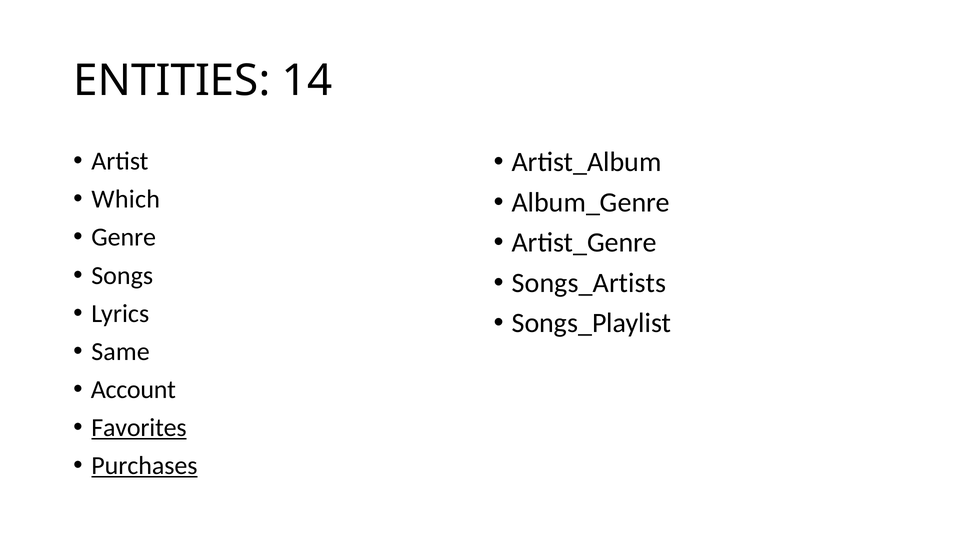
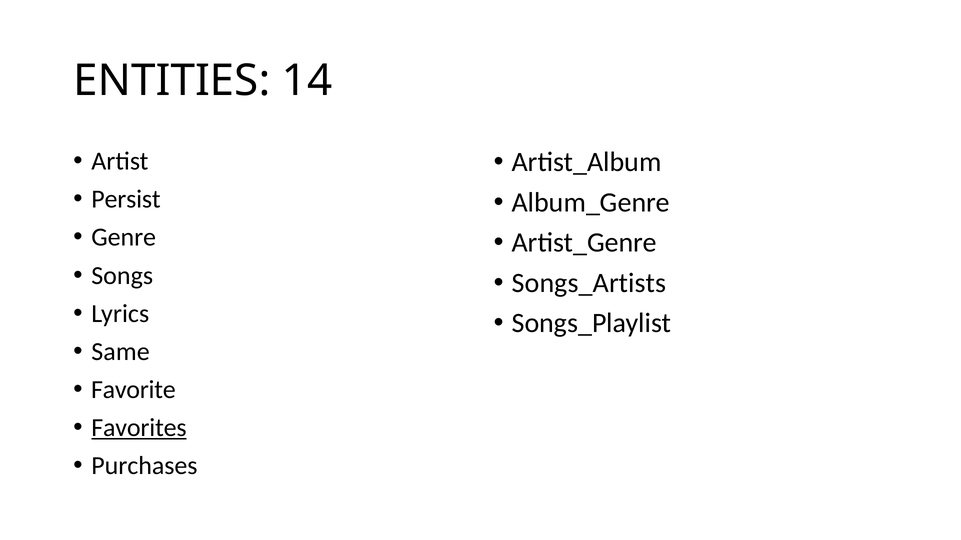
Which: Which -> Persist (126, 199)
Account: Account -> Favorite (133, 390)
Purchases underline: present -> none (144, 466)
